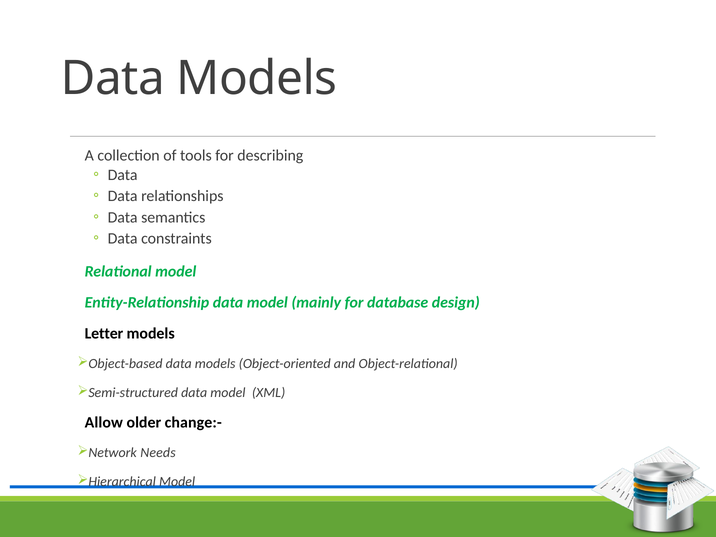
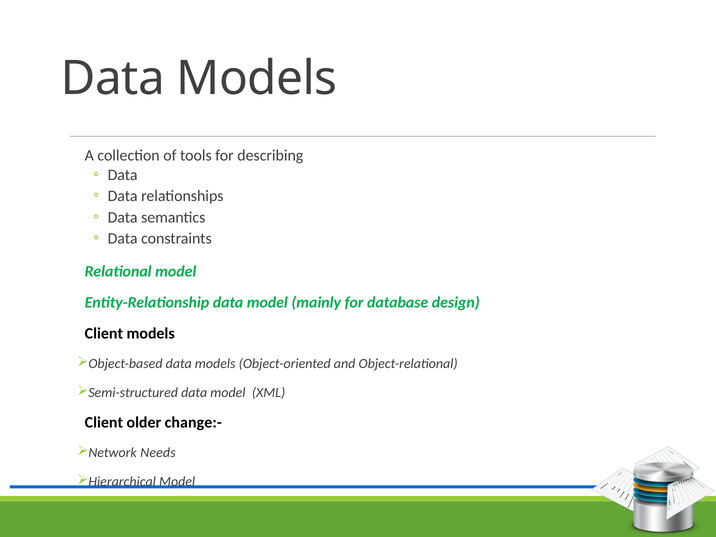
Letter: Letter -> Client (104, 334)
Allow: Allow -> Client (104, 423)
